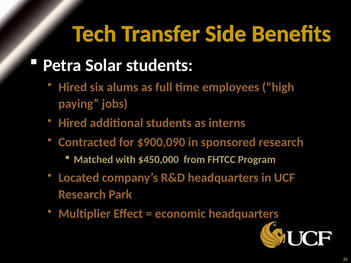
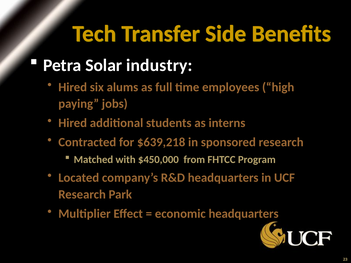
Solar students: students -> industry (159, 65)
$900,090: $900,090 -> $639,218 (161, 142)
